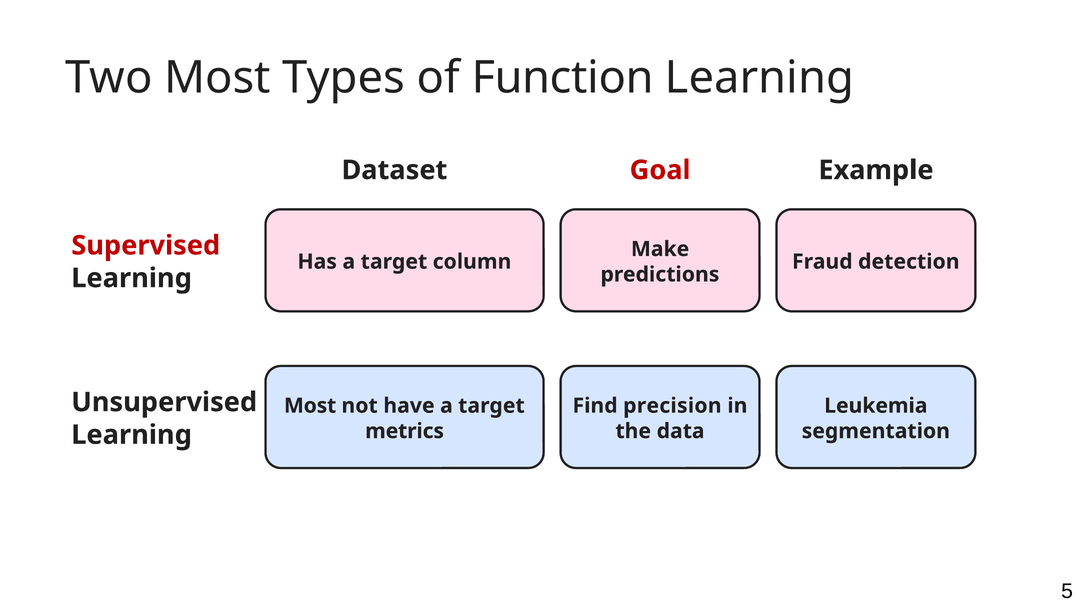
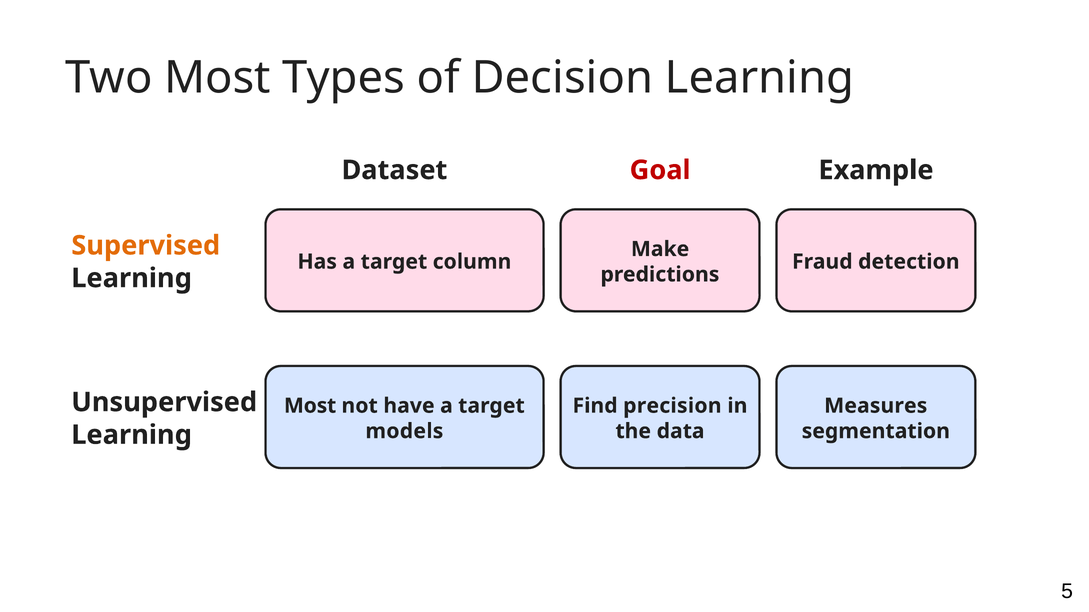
Function: Function -> Decision (562, 78)
Supervised colour: red -> orange (146, 246)
Leukemia: Leukemia -> Measures (876, 406)
metrics: metrics -> models (404, 432)
